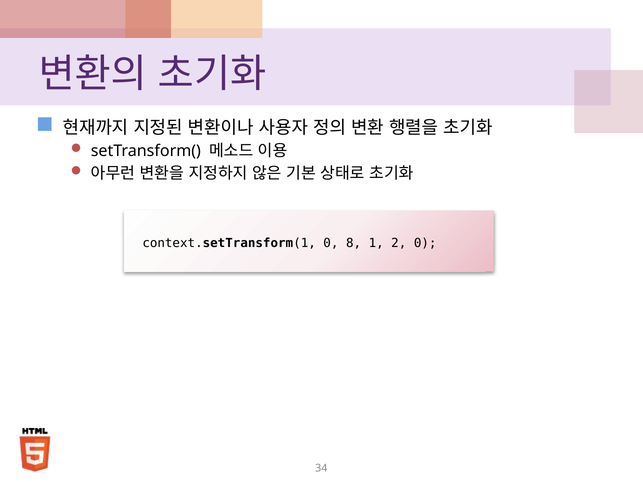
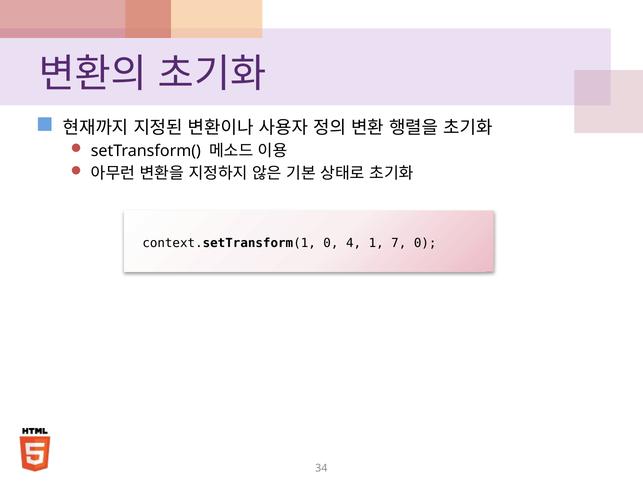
8: 8 -> 4 (354, 243)
2: 2 -> 7 (399, 243)
